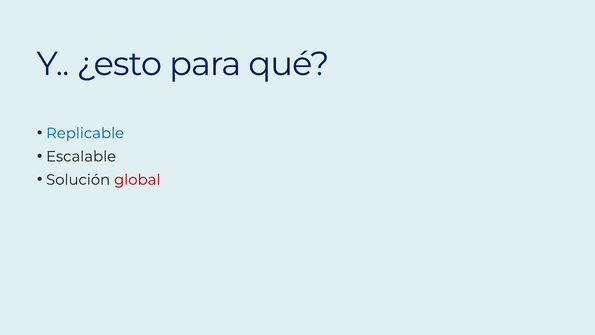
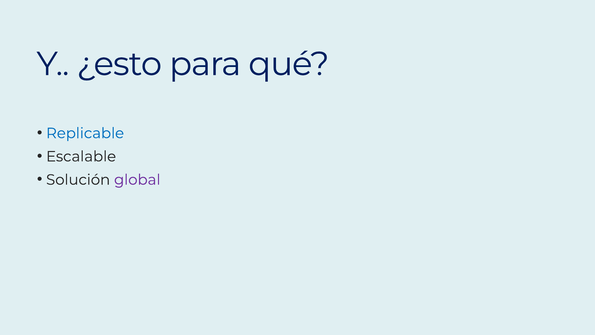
global colour: red -> purple (137, 180)
